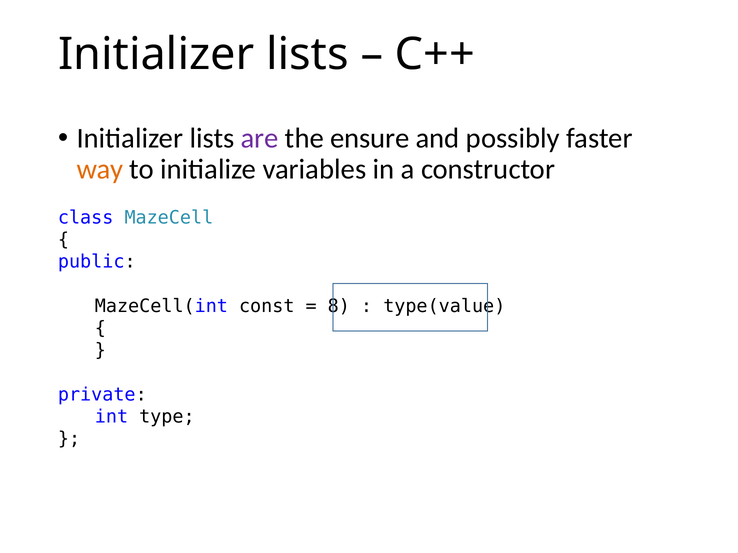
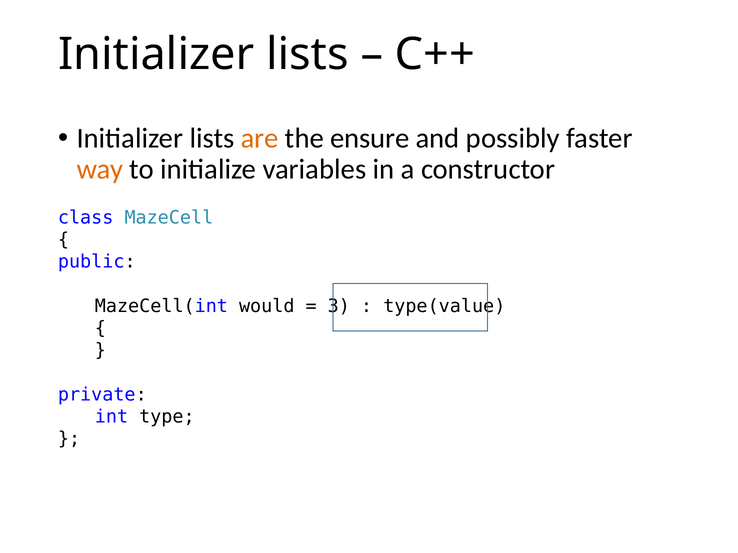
are colour: purple -> orange (260, 138)
const: const -> would (267, 306)
8: 8 -> 3 (339, 306)
